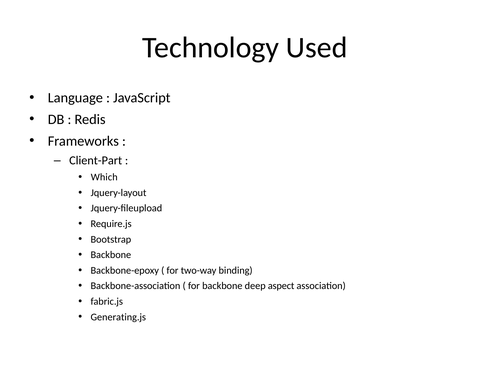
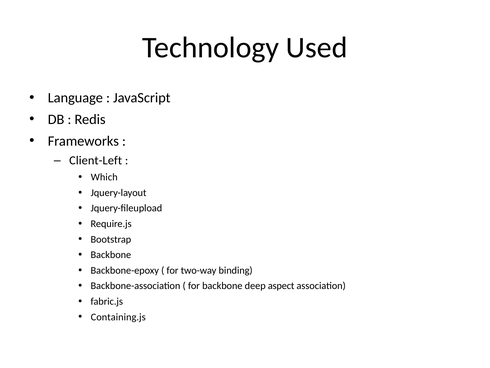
Client-Part: Client-Part -> Client-Left (96, 160)
Generating.js: Generating.js -> Containing.js (118, 317)
